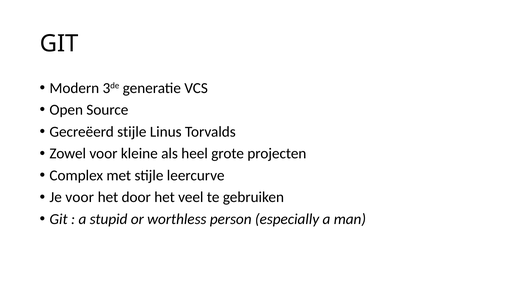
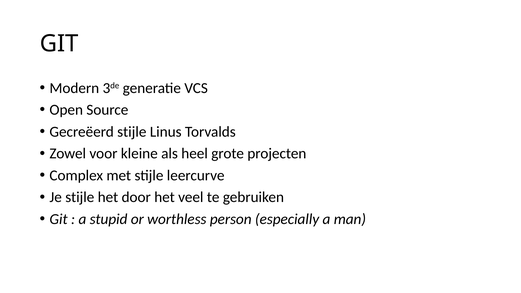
Je voor: voor -> stijle (80, 197)
